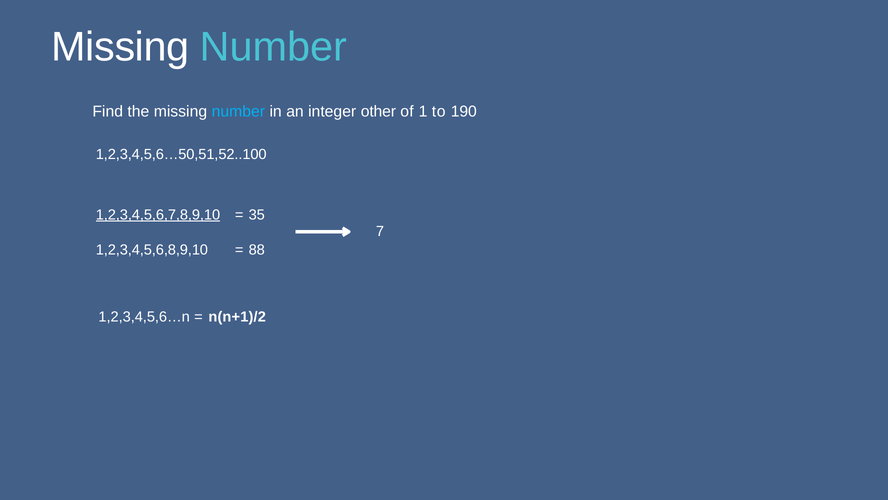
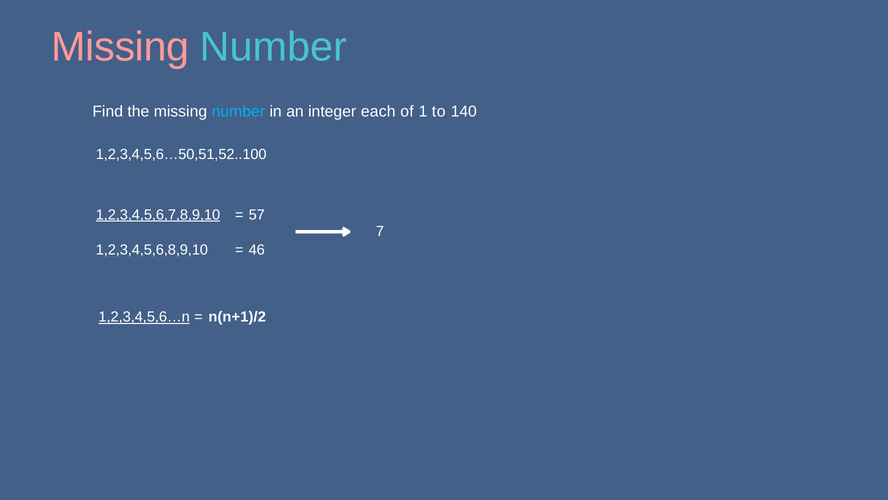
Missing colour: white -> pink (120, 47)
other: other -> each (378, 112)
190: 190 -> 140 (464, 112)
35: 35 -> 57 (257, 215)
88: 88 -> 46 (257, 250)
1,2,3,4,5,6…n underline: none -> present (144, 317)
